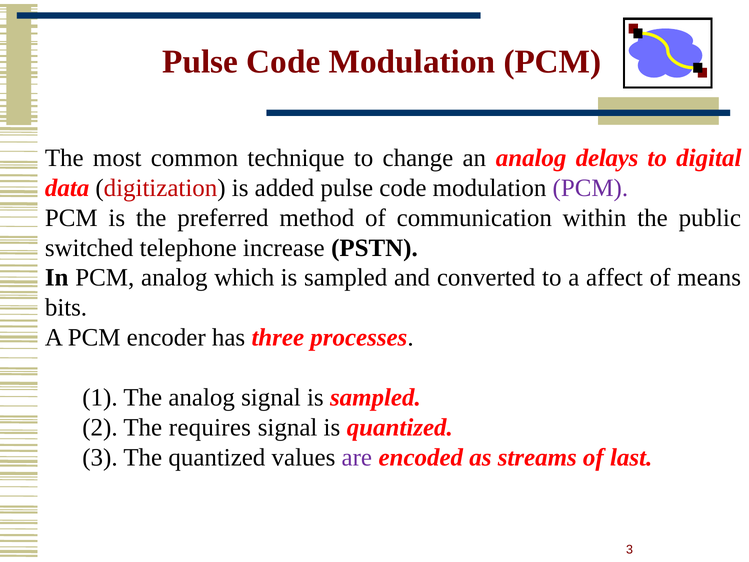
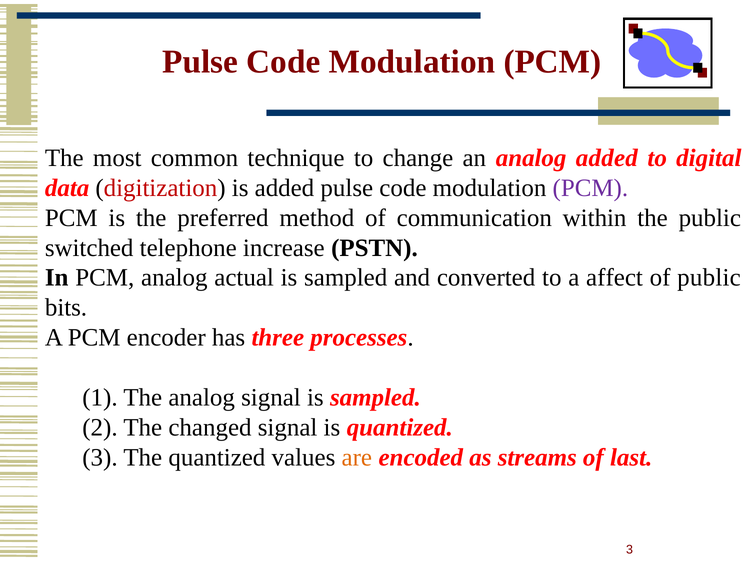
analog delays: delays -> added (607, 158)
which: which -> actual (244, 278)
of means: means -> public (709, 278)
requires: requires -> changed (210, 427)
are colour: purple -> orange (357, 457)
